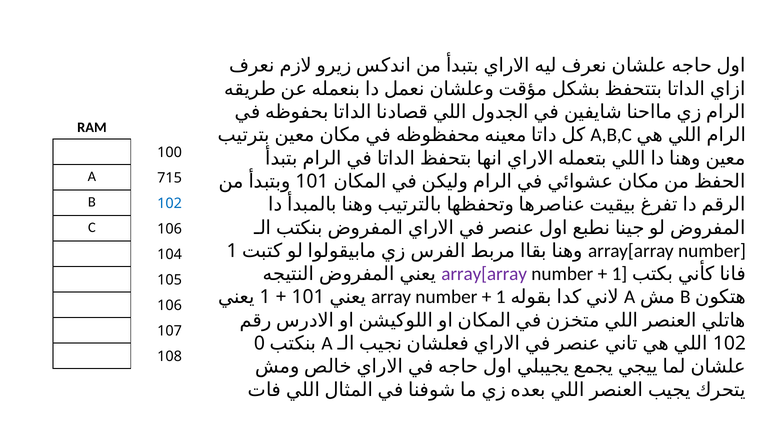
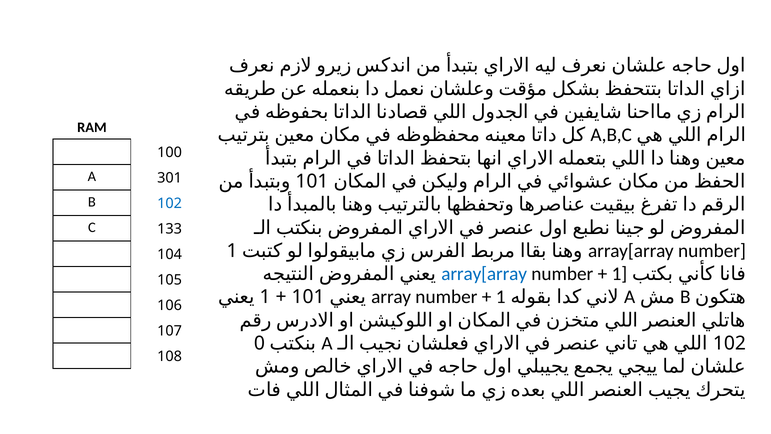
715: 715 -> 301 (170, 178)
C 106: 106 -> 133 (170, 229)
array[array colour: purple -> blue (484, 274)
